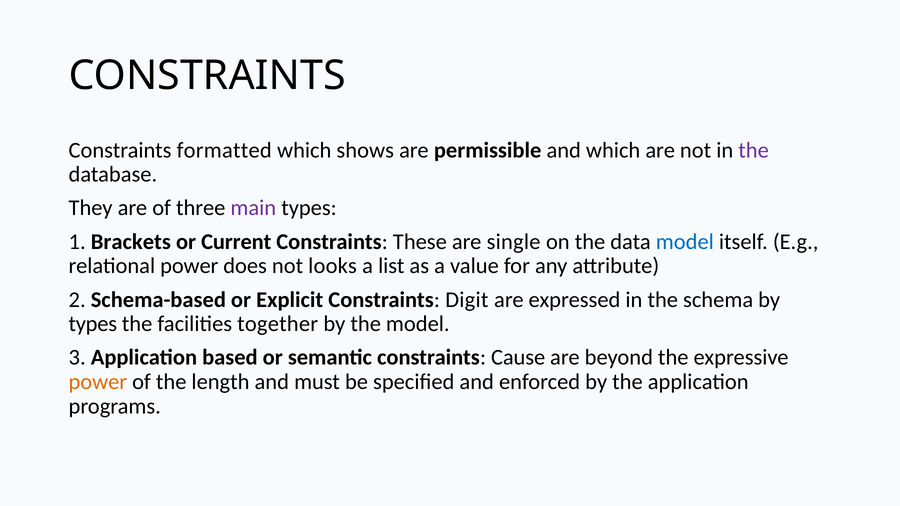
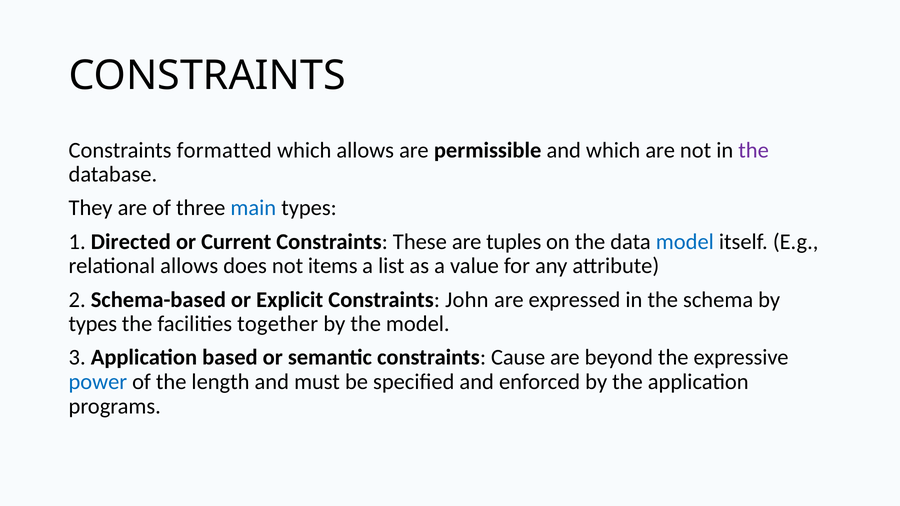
which shows: shows -> allows (365, 150)
main colour: purple -> blue (253, 208)
Brackets: Brackets -> Directed (131, 242)
single: single -> tuples (514, 242)
relational power: power -> allows (189, 266)
looks: looks -> items (333, 266)
Digit: Digit -> John (467, 300)
power colour: orange -> blue (98, 382)
